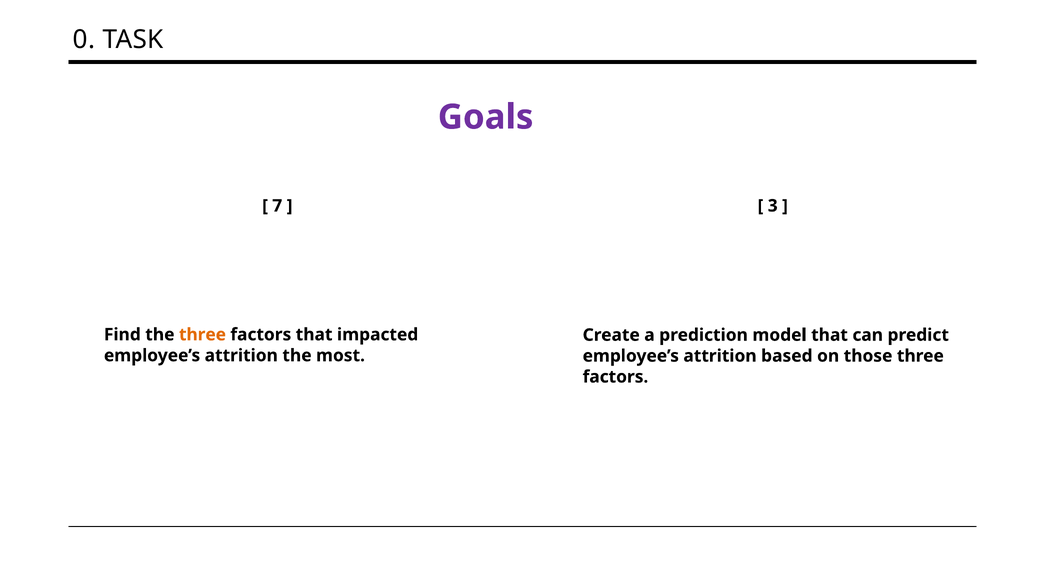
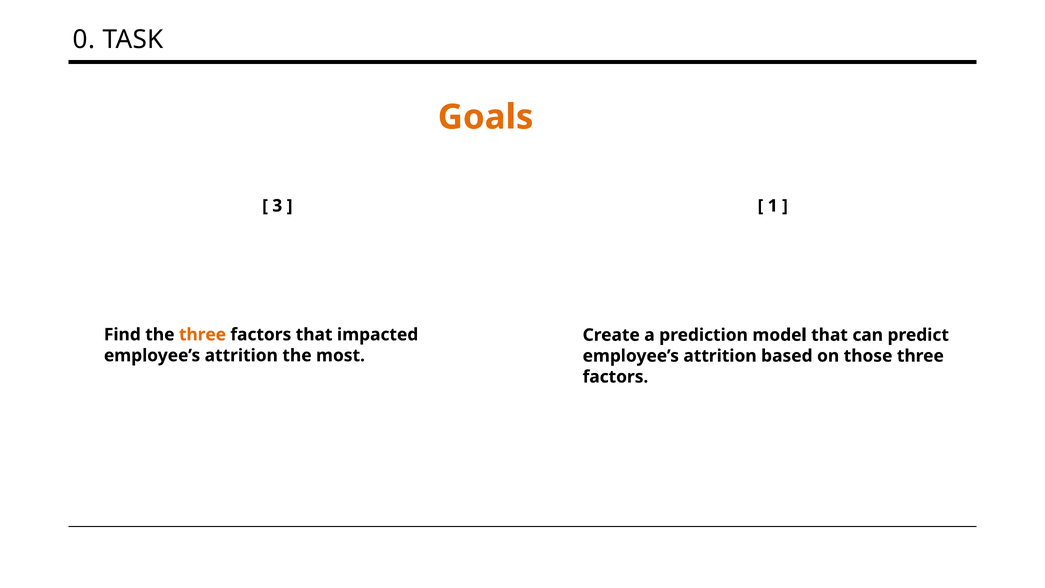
Goals colour: purple -> orange (486, 117)
7: 7 -> 3 (277, 206)
3: 3 -> 1 (773, 206)
